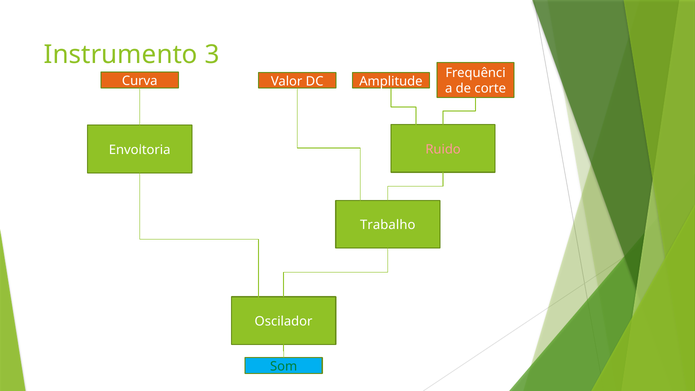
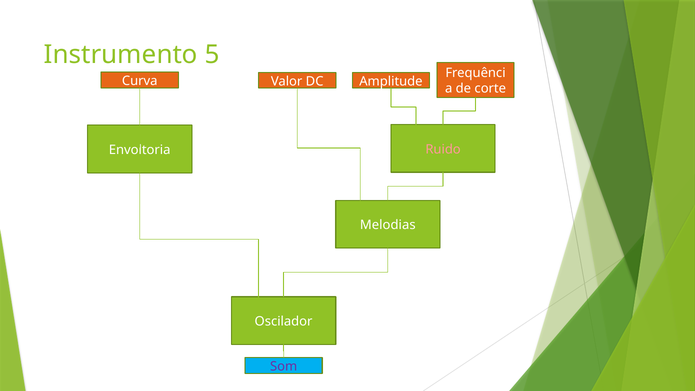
3: 3 -> 5 (212, 55)
Trabalho: Trabalho -> Melodias (388, 225)
Som colour: green -> purple (284, 366)
